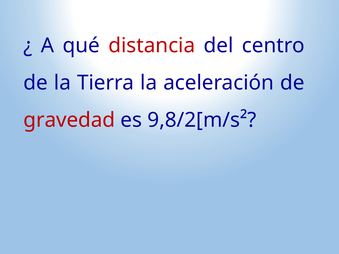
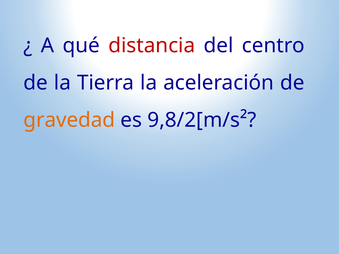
gravedad colour: red -> orange (69, 120)
